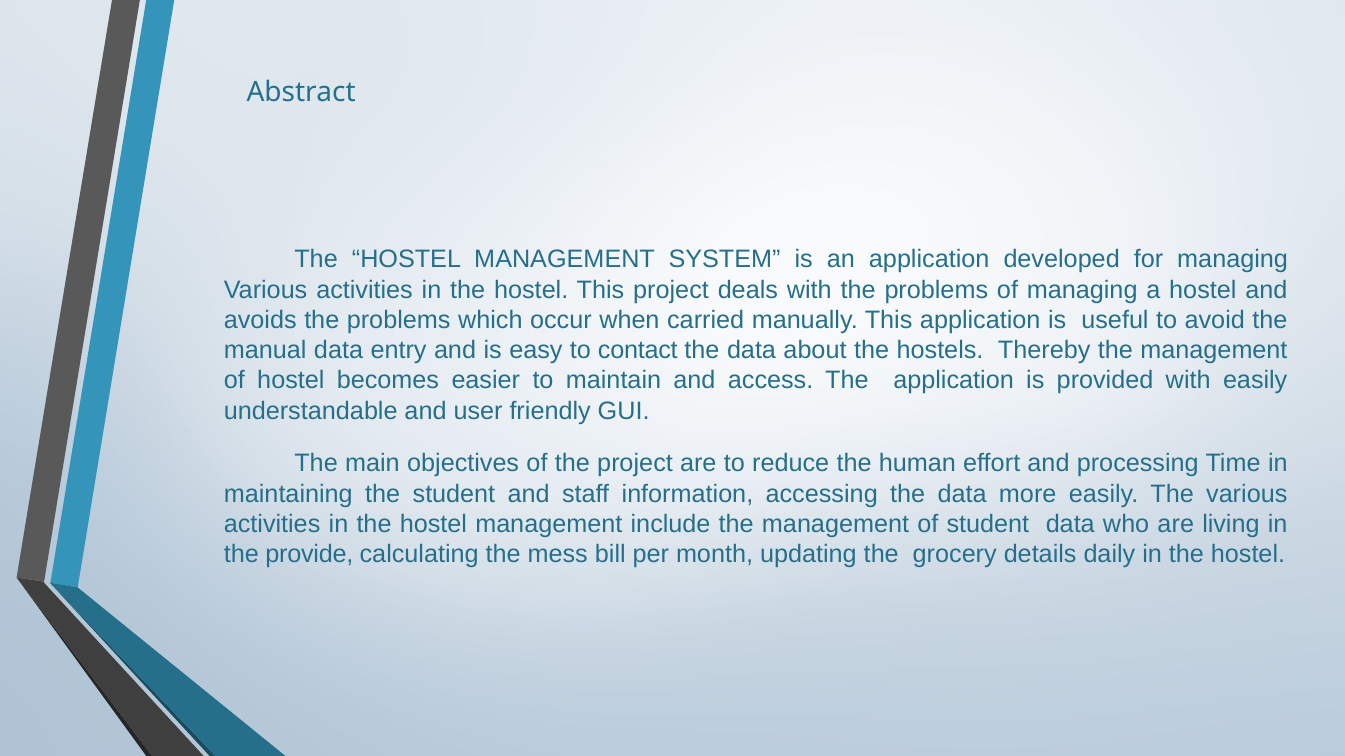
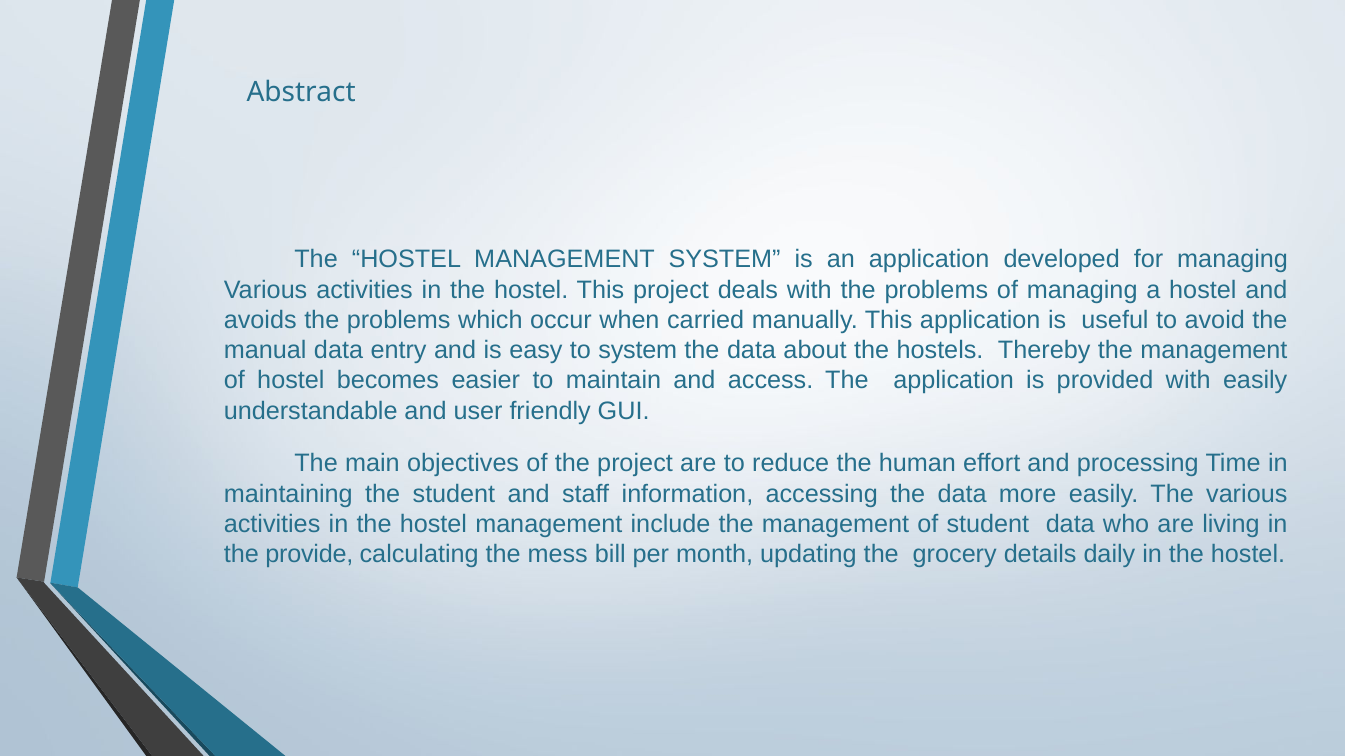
to contact: contact -> system (638, 351)
